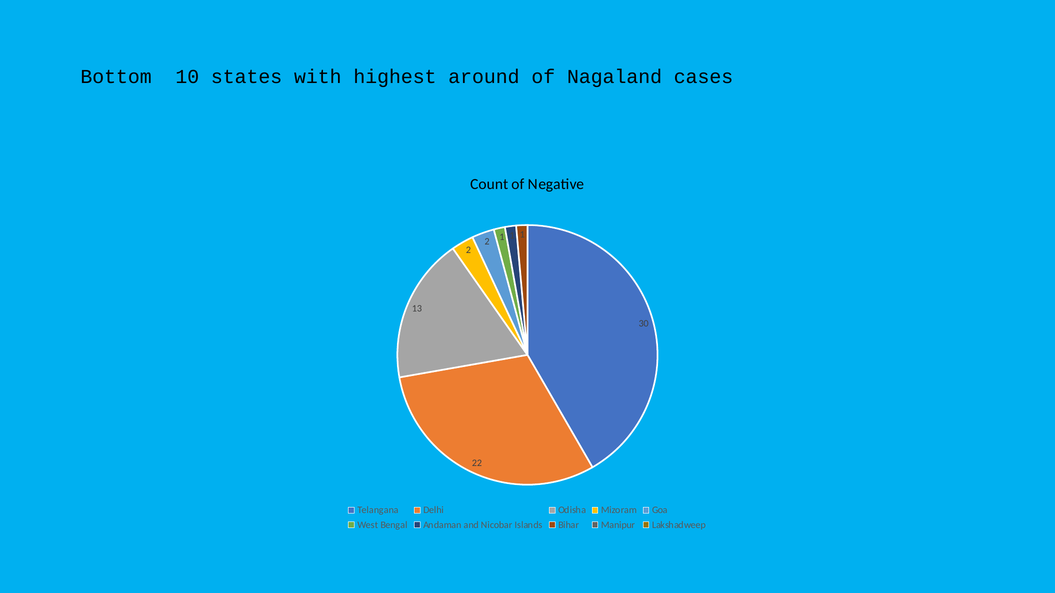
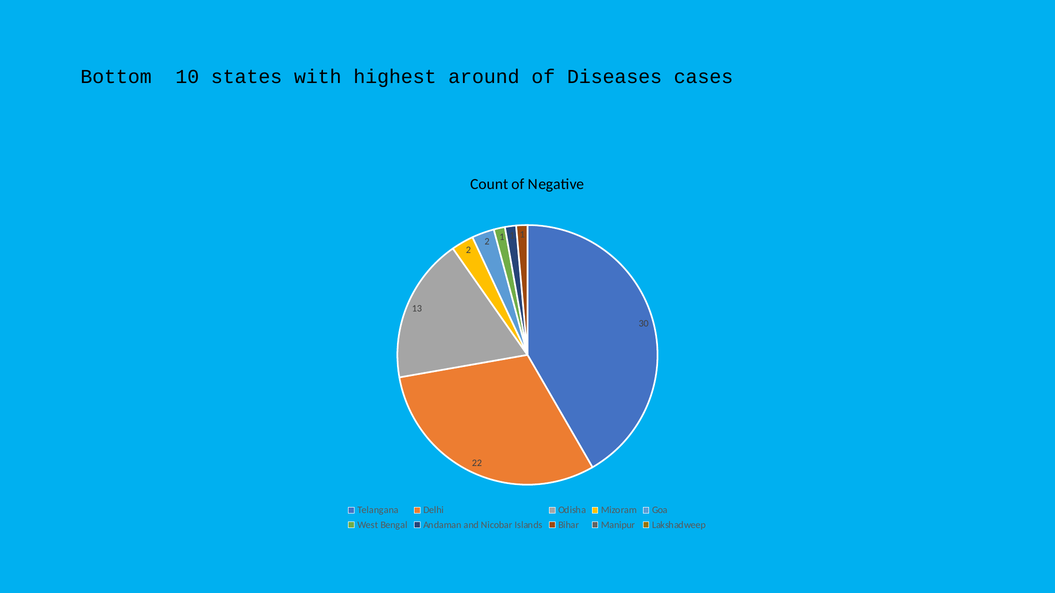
Nagaland: Nagaland -> Diseases (615, 77)
